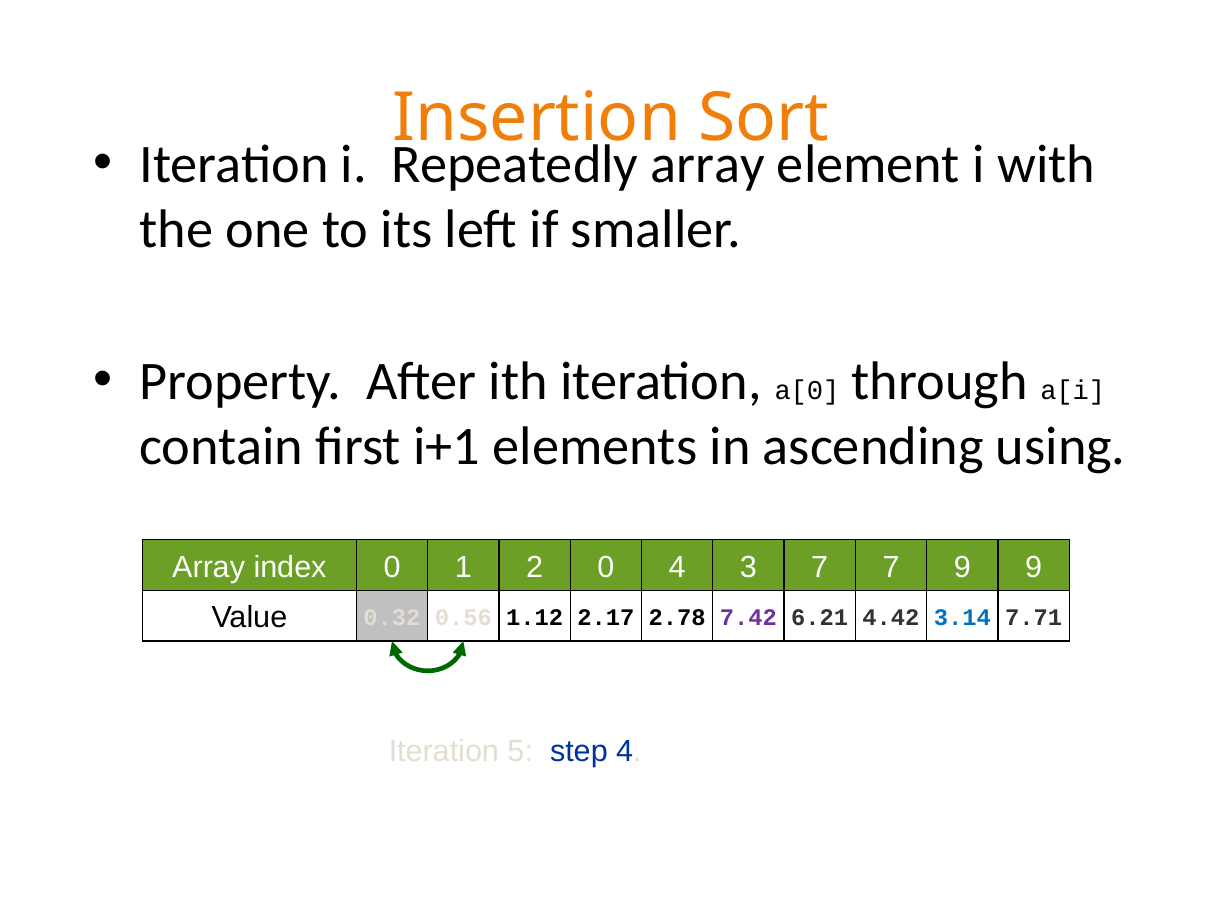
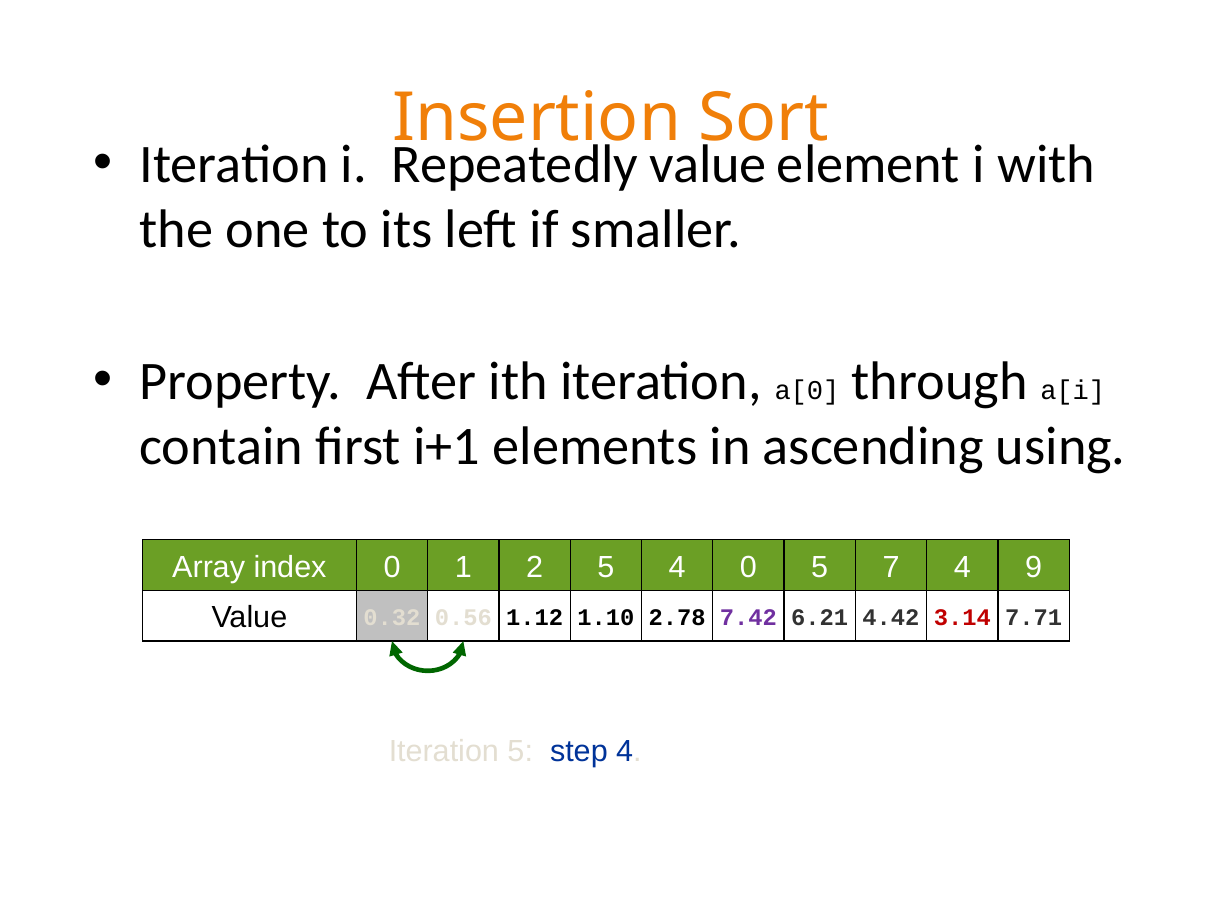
array: array -> value (708, 165)
2 0: 0 -> 5 (606, 567)
4 3: 3 -> 0 (748, 567)
index 7: 7 -> 5 (820, 567)
1 9: 9 -> 4 (962, 567)
2.17: 2.17 -> 1.10 (606, 618)
3.14 colour: blue -> red (962, 618)
